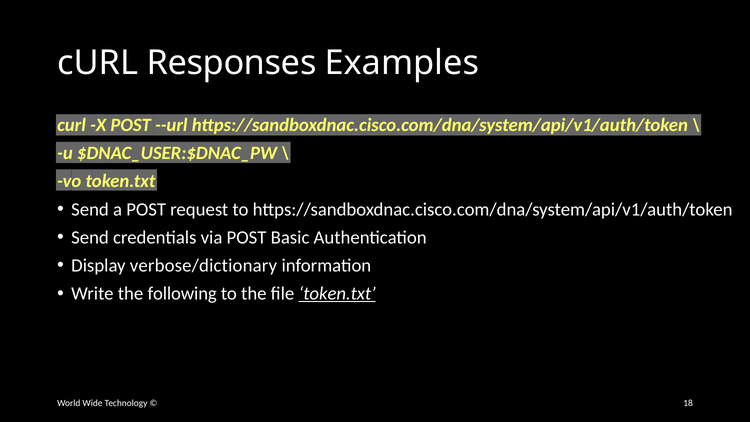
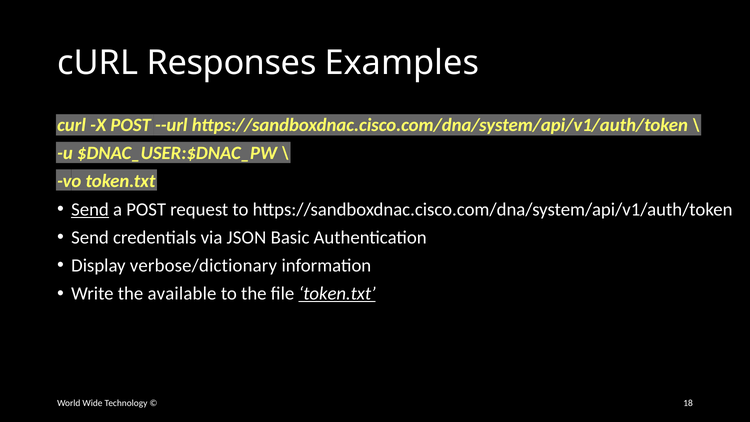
Send underline: none -> present (90, 209)
via POST: POST -> JSON (246, 237)
following: following -> available (182, 293)
